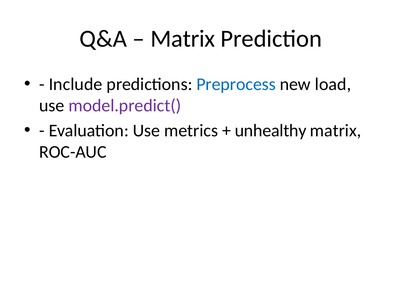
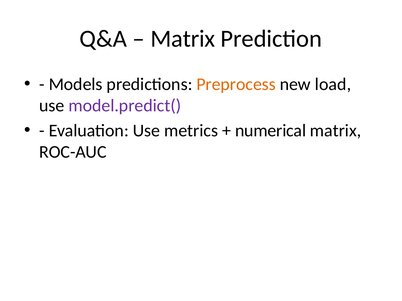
Include: Include -> Models (76, 84)
Preprocess colour: blue -> orange (236, 84)
unhealthy: unhealthy -> numerical (271, 131)
